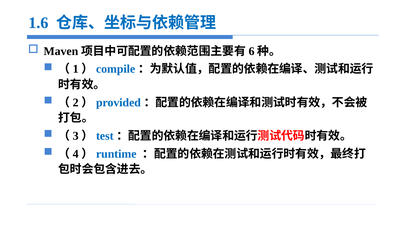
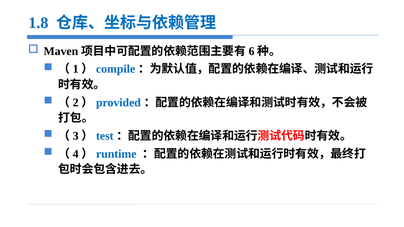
1.6: 1.6 -> 1.8 (38, 23)
